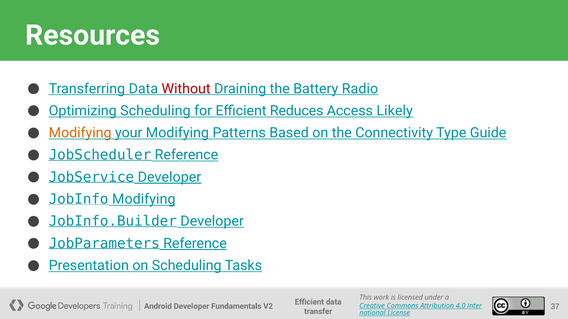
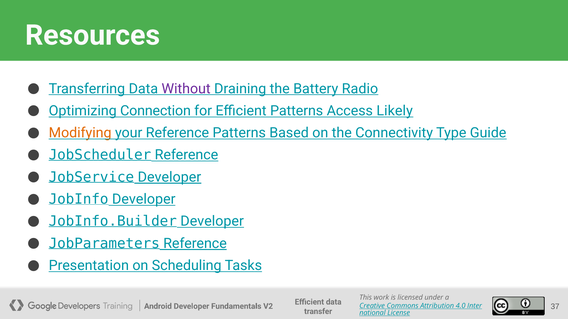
Without colour: red -> purple (186, 89)
Optimizing Scheduling: Scheduling -> Connection (155, 111)
Efficient Reduces: Reduces -> Patterns (297, 111)
your Modifying: Modifying -> Reference (177, 133)
JobInfo Modifying: Modifying -> Developer (144, 200)
